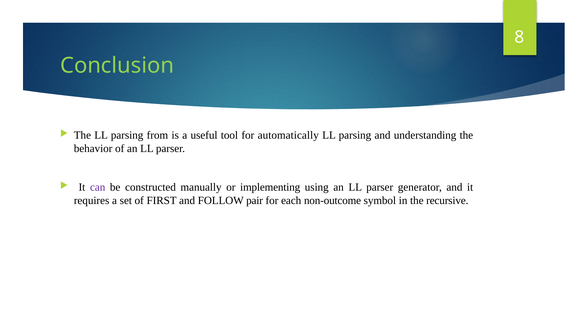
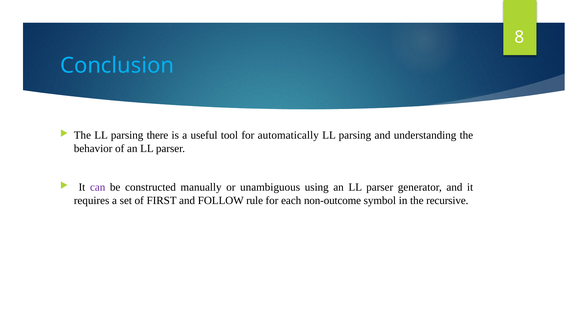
Conclusion colour: light green -> light blue (117, 66)
from: from -> there (157, 135)
implementing: implementing -> unambiguous (270, 187)
pair: pair -> rule (255, 200)
